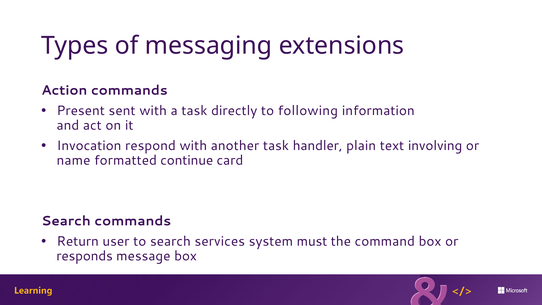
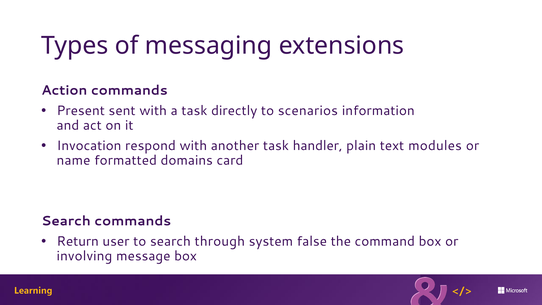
following: following -> scenarios (308, 111)
involving: involving -> modules (435, 146)
continue: continue -> domains (187, 160)
services: services -> through (220, 241)
must: must -> false (312, 241)
responds: responds -> involving (84, 256)
